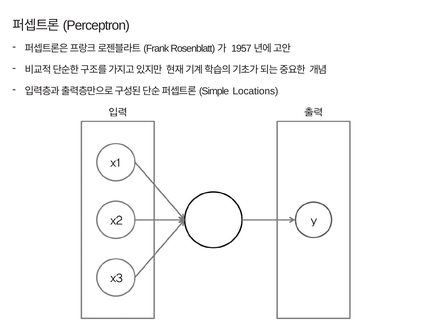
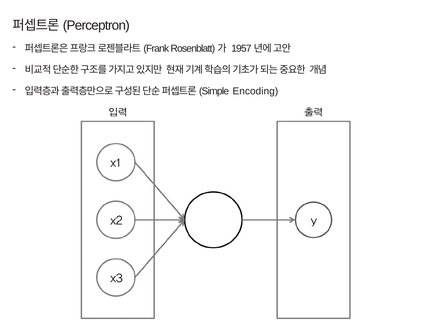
Locations: Locations -> Encoding (255, 91)
